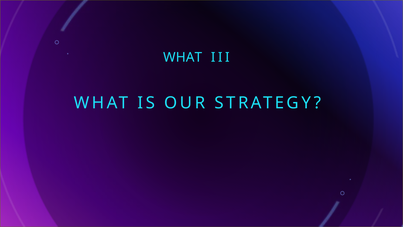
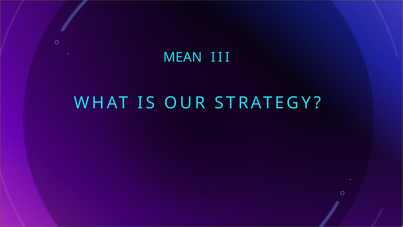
WHAT: WHAT -> MEAN (183, 57)
